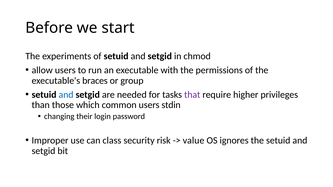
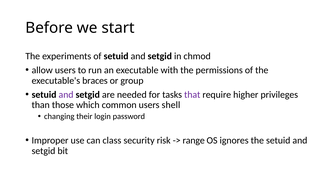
and colour: blue -> purple (66, 95)
stdin: stdin -> shell (171, 105)
value: value -> range (194, 141)
